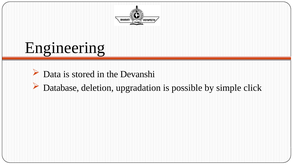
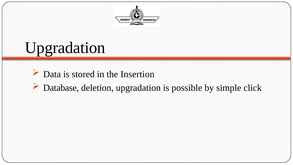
Engineering: Engineering -> Upgradation (65, 48)
Devanshi: Devanshi -> Insertion (137, 74)
